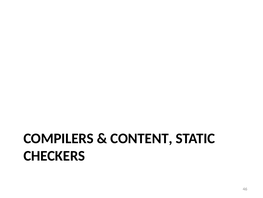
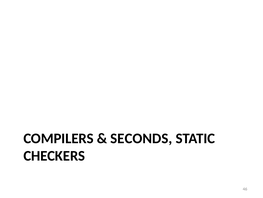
CONTENT: CONTENT -> SECONDS (141, 138)
